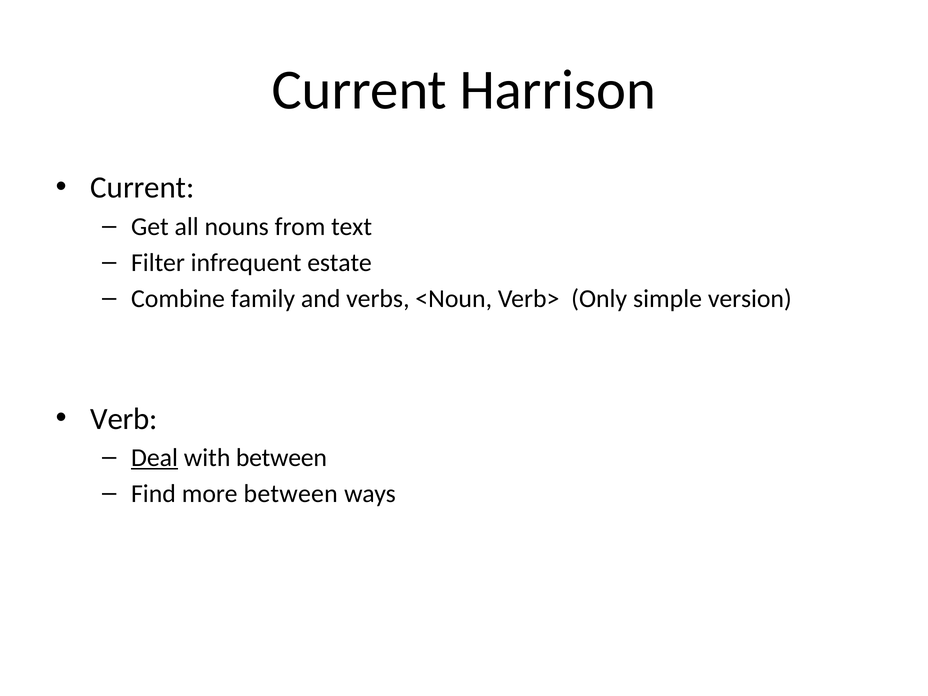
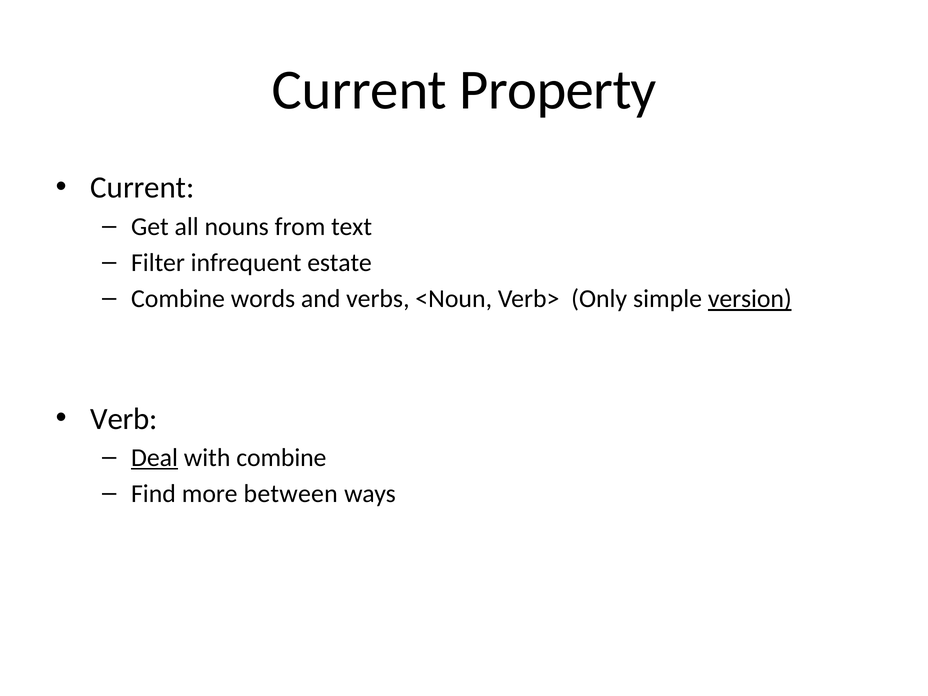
Harrison: Harrison -> Property (558, 90)
family: family -> words (263, 299)
version underline: none -> present (750, 299)
with between: between -> combine (281, 458)
